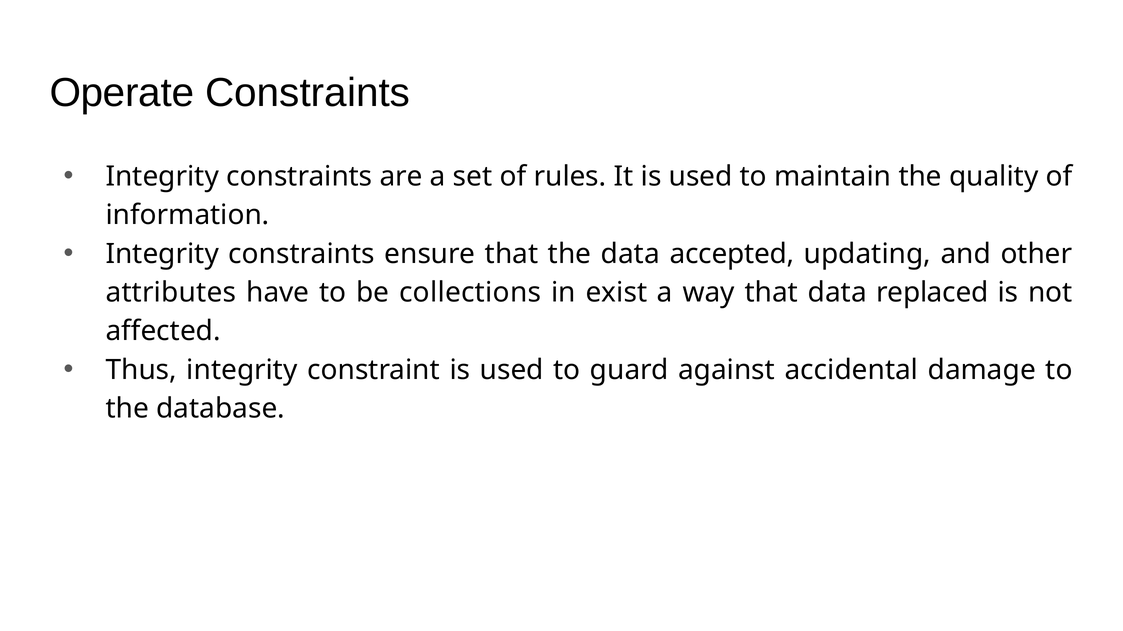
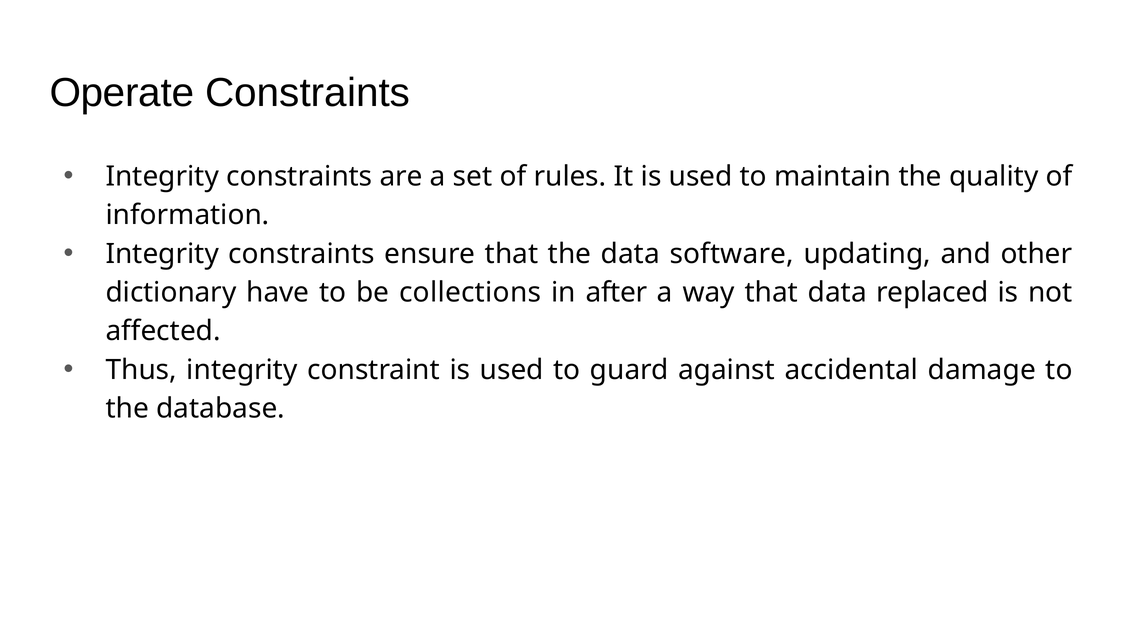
accepted: accepted -> software (732, 254)
attributes: attributes -> dictionary (171, 293)
exist: exist -> after (616, 293)
